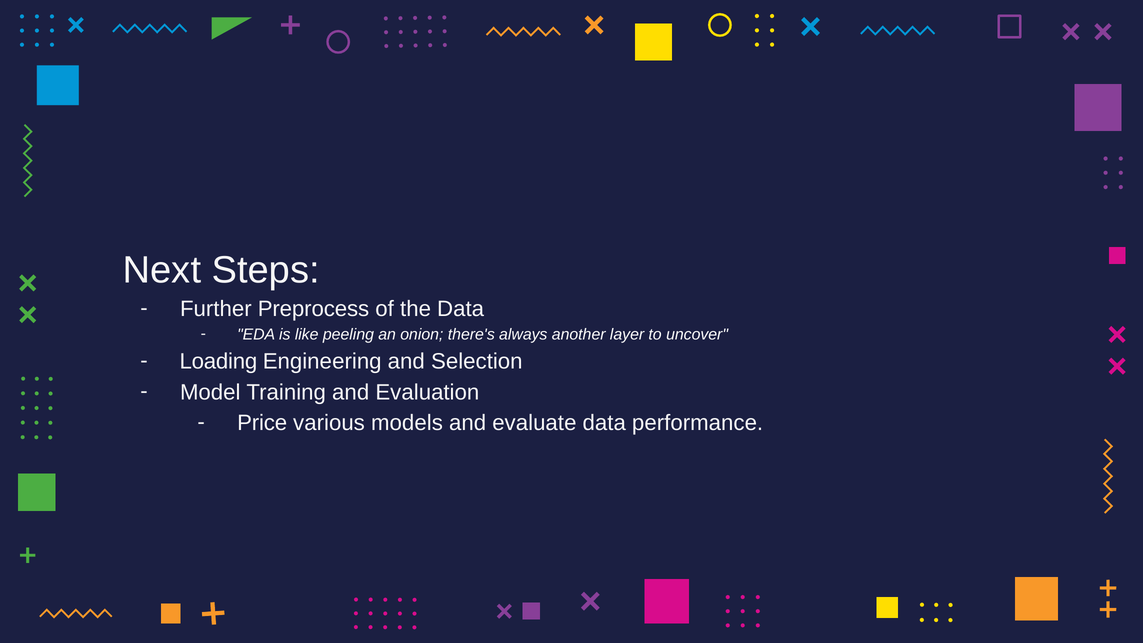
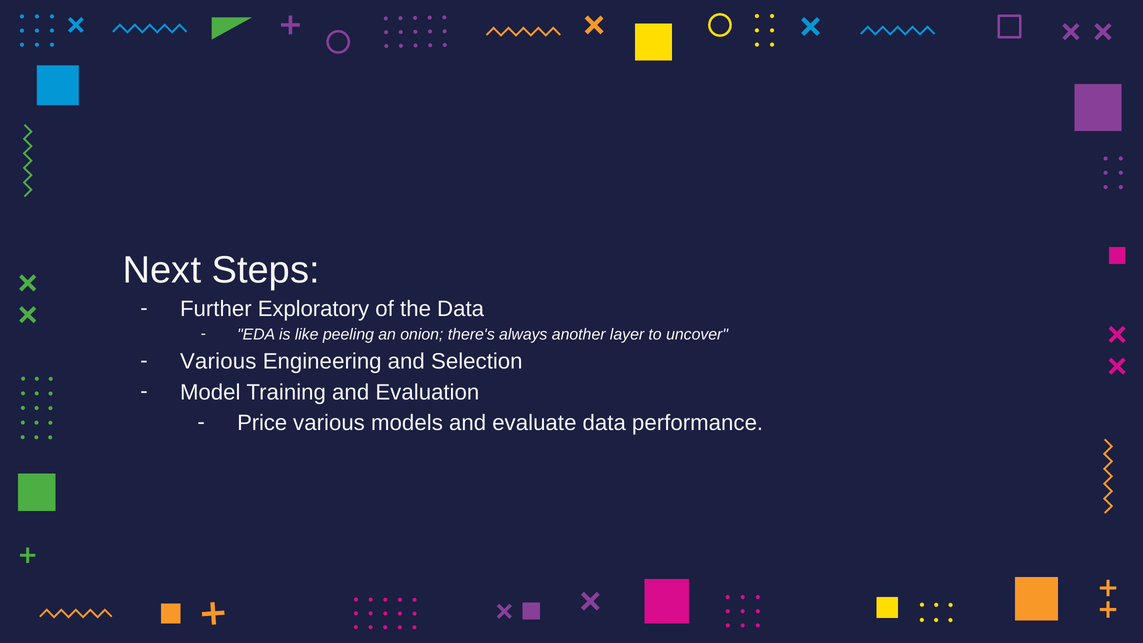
Preprocess: Preprocess -> Exploratory (313, 309)
Loading: Loading -> Various (218, 362)
